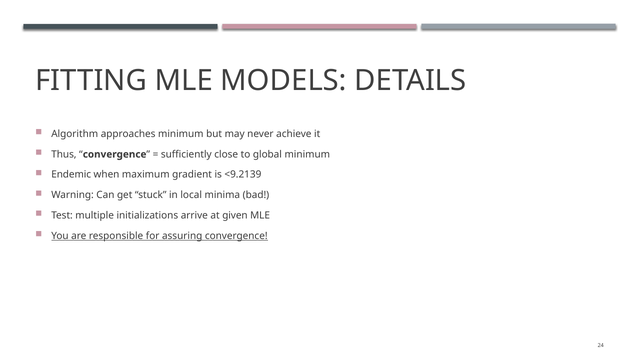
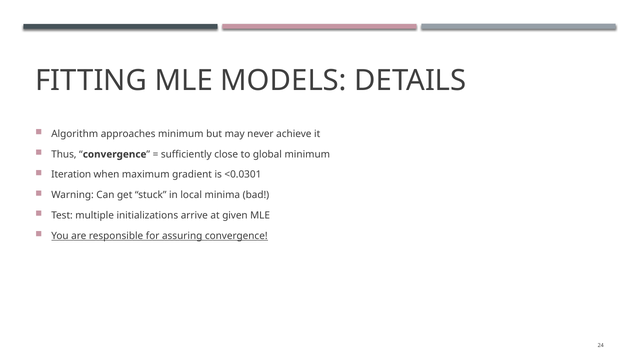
Endemic: Endemic -> Iteration (71, 175)
<9.2139: <9.2139 -> <0.0301 (243, 175)
